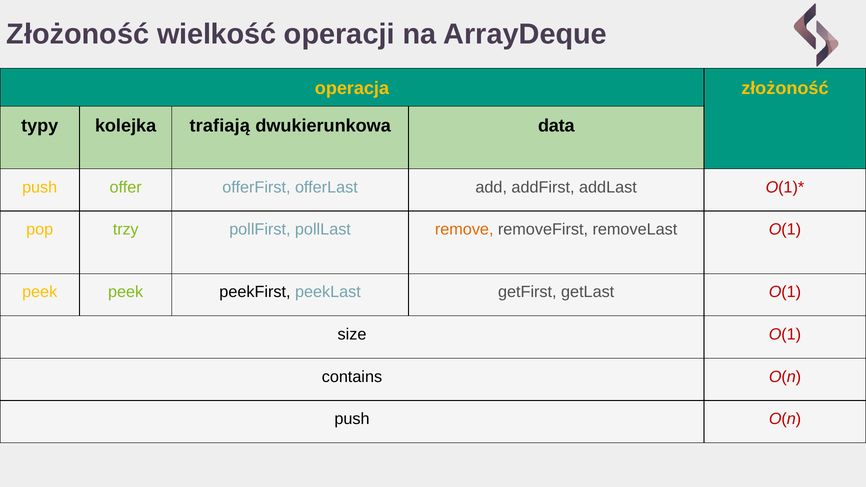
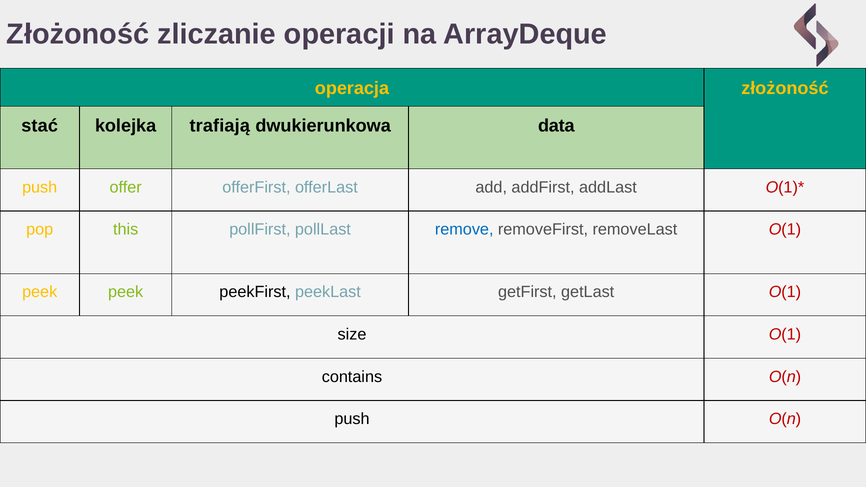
wielkość: wielkość -> zliczanie (217, 34)
typy: typy -> stać (40, 126)
trzy: trzy -> this (126, 230)
remove colour: orange -> blue (464, 230)
